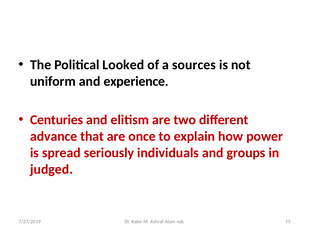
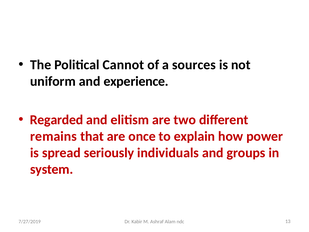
Looked: Looked -> Cannot (123, 65)
Centuries: Centuries -> Regarded (57, 120)
advance: advance -> remains (54, 136)
judged: judged -> system (52, 169)
